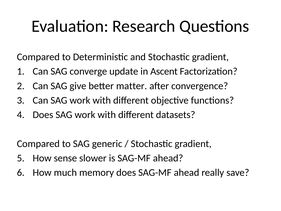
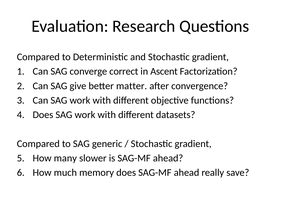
update: update -> correct (124, 71)
sense: sense -> many (65, 158)
